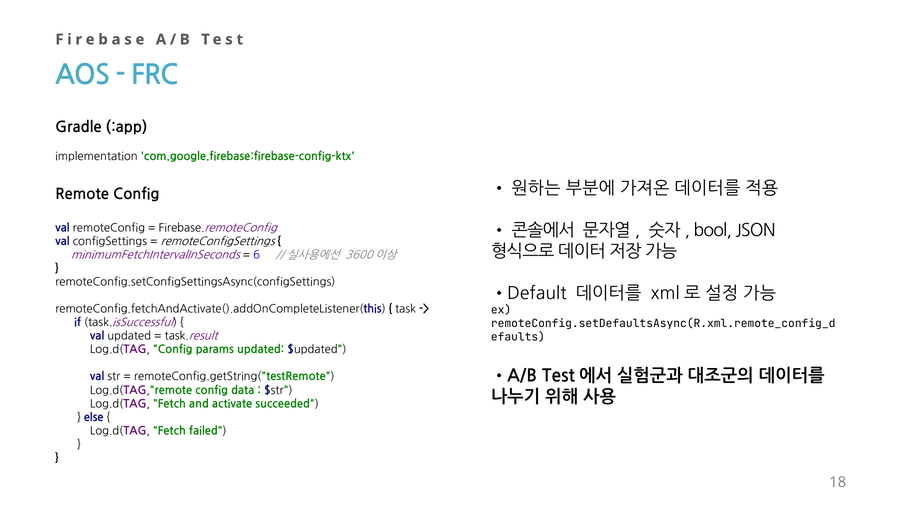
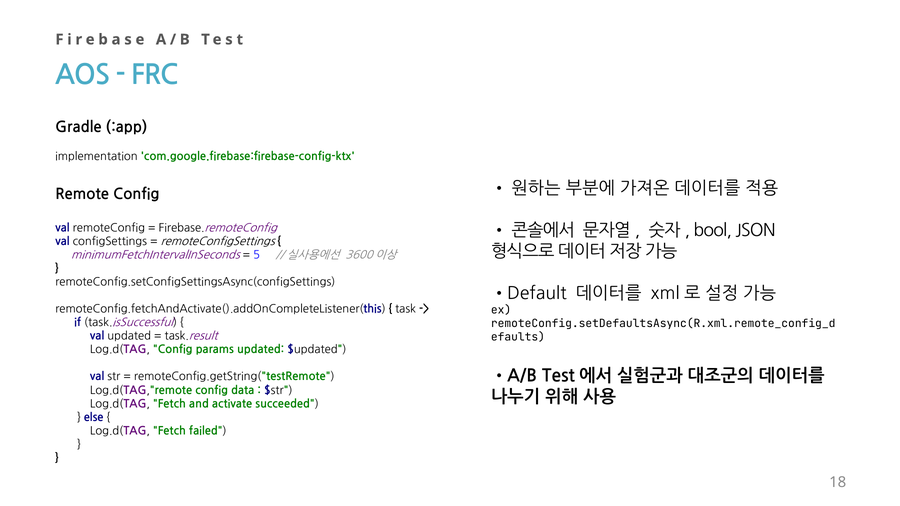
6: 6 -> 5 (257, 255)
